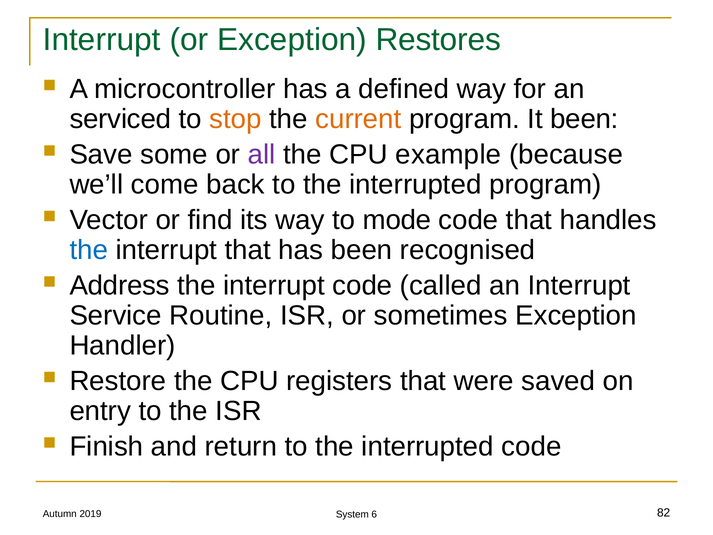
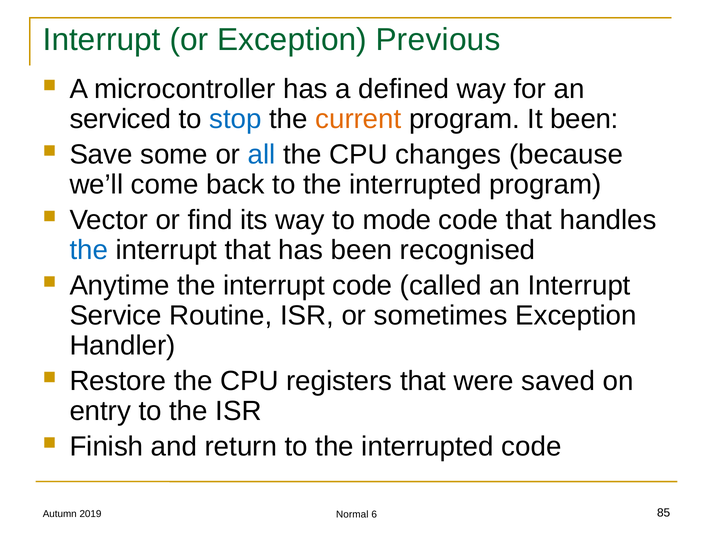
Restores: Restores -> Previous (438, 40)
stop colour: orange -> blue (235, 119)
all colour: purple -> blue (262, 155)
example: example -> changes (448, 155)
Address: Address -> Anytime (120, 286)
System: System -> Normal (352, 514)
82: 82 -> 85 (664, 513)
